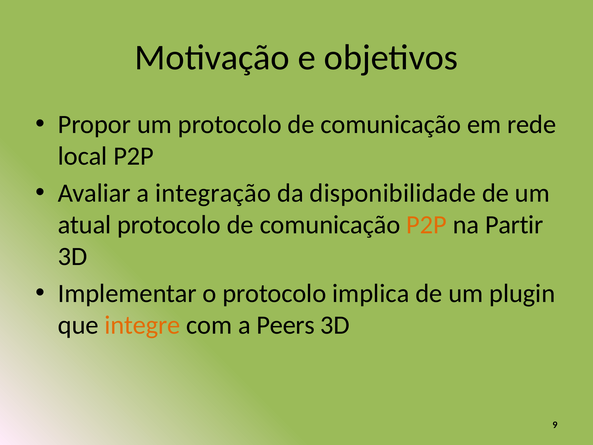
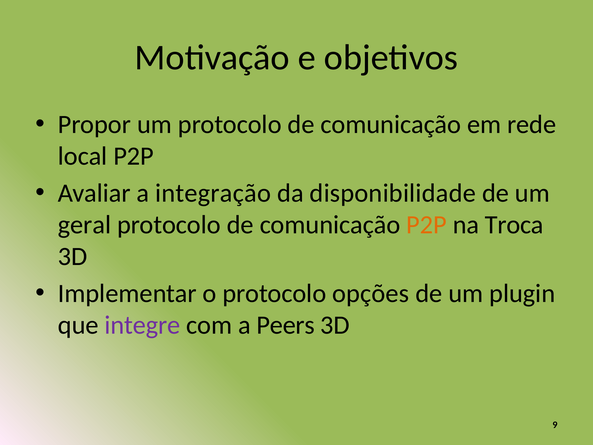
atual: atual -> geral (84, 225)
Partir: Partir -> Troca (514, 225)
implica: implica -> opções (371, 293)
integre colour: orange -> purple (142, 325)
